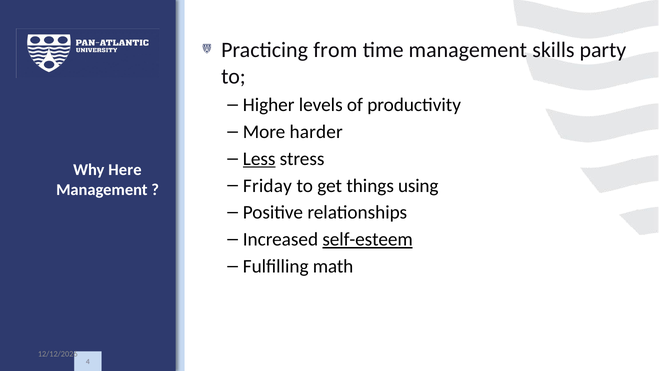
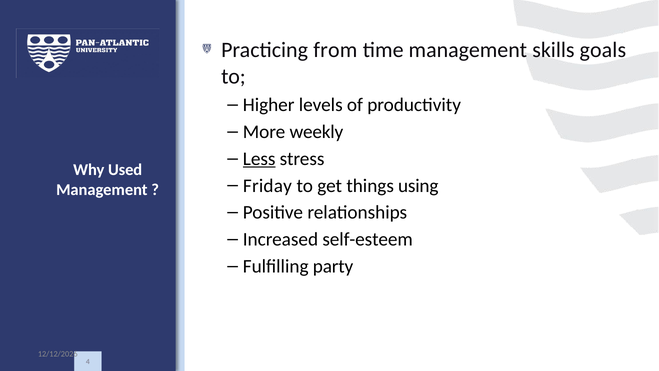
party: party -> goals (603, 50)
harder: harder -> weekly (316, 132)
Here: Here -> Used (125, 170)
self-esteem underline: present -> none (368, 239)
math: math -> party (333, 266)
